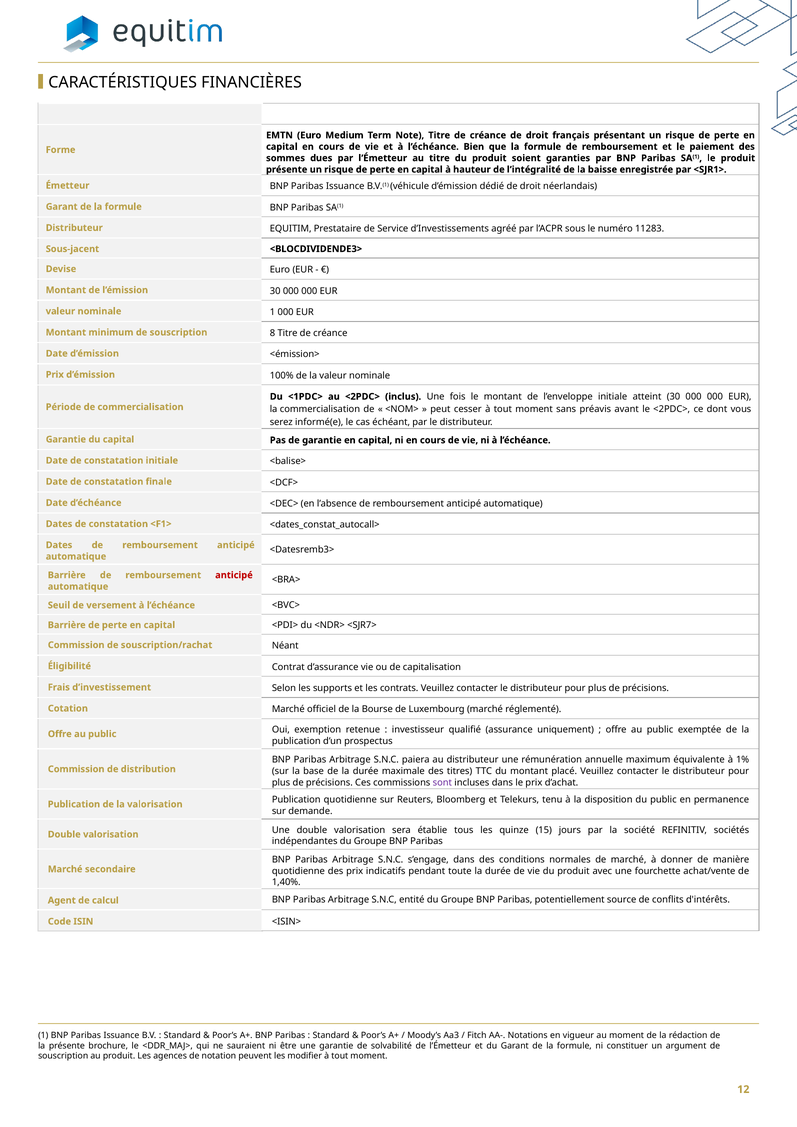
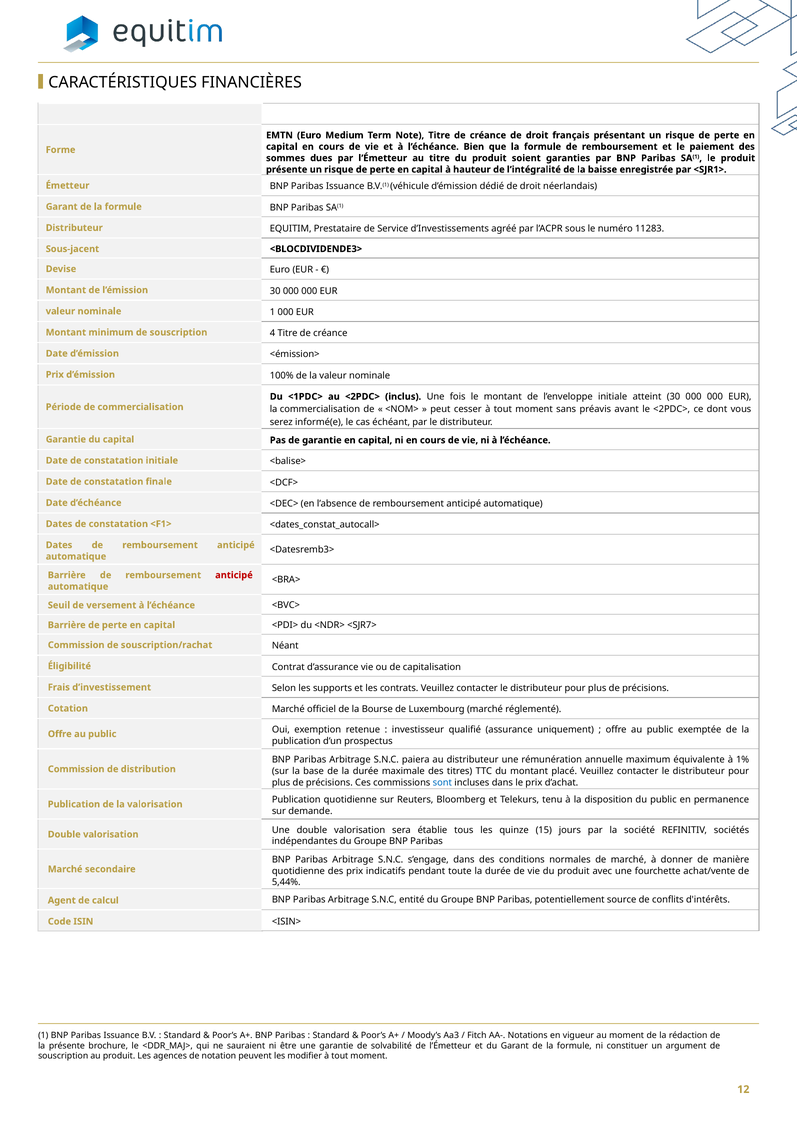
8: 8 -> 4 (273, 333)
sont colour: purple -> blue (442, 783)
1,40%: 1,40% -> 5,44% (286, 882)
